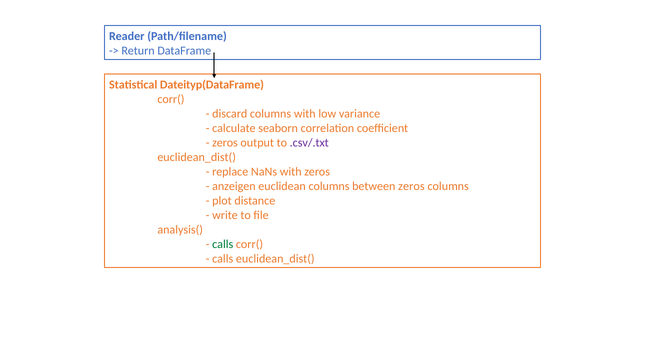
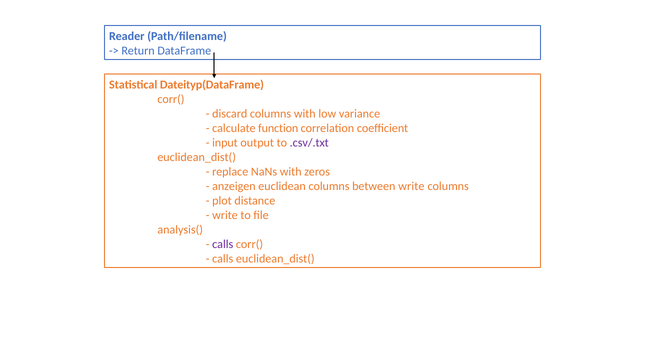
seaborn: seaborn -> function (278, 128)
zeros: zeros -> input (225, 143)
between zeros: zeros -> write (411, 186)
calls colour: green -> purple (223, 244)
